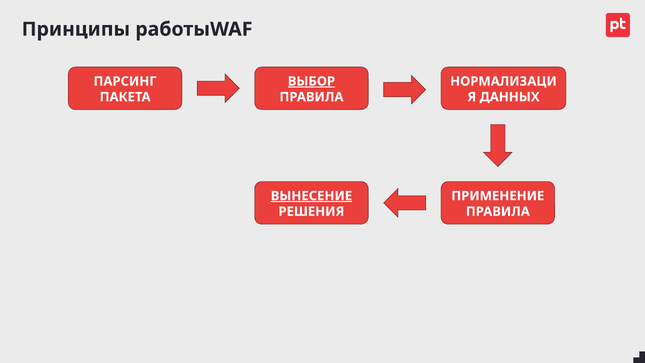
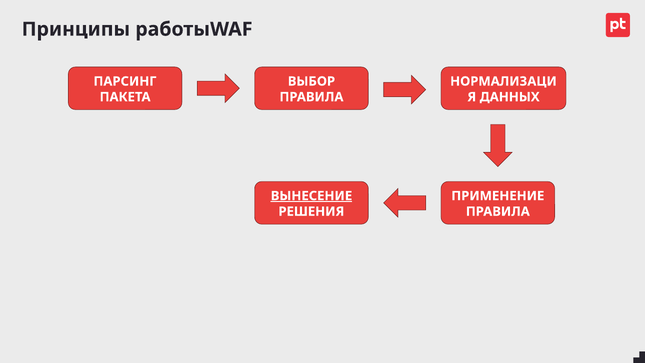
ВЫБОР underline: present -> none (311, 81)
